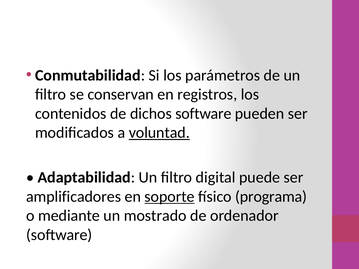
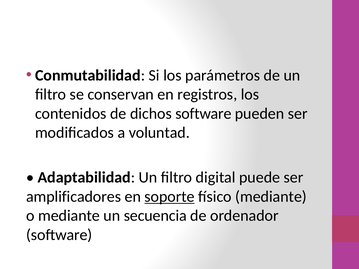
voluntad underline: present -> none (159, 133)
físico programa: programa -> mediante (271, 197)
mostrado: mostrado -> secuencia (155, 216)
